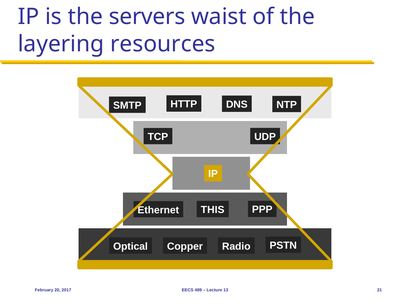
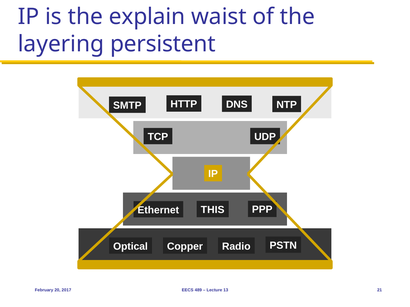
servers: servers -> explain (147, 17)
resources: resources -> persistent (163, 44)
